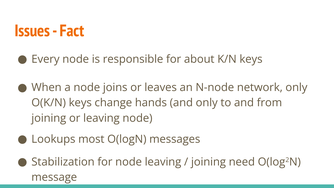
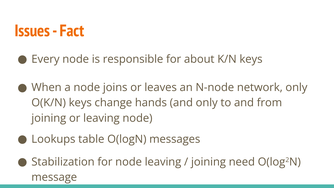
most: most -> table (91, 139)
